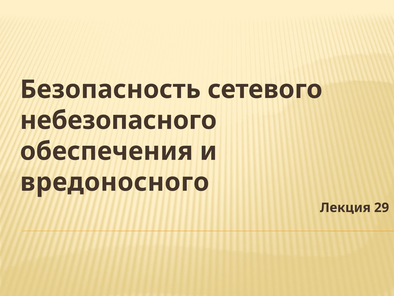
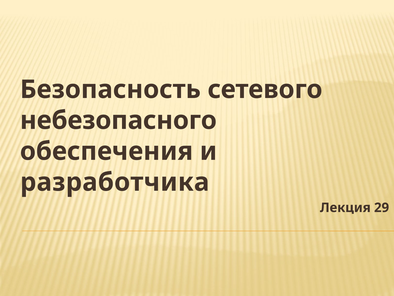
вредоносного: вредоносного -> разработчика (115, 182)
